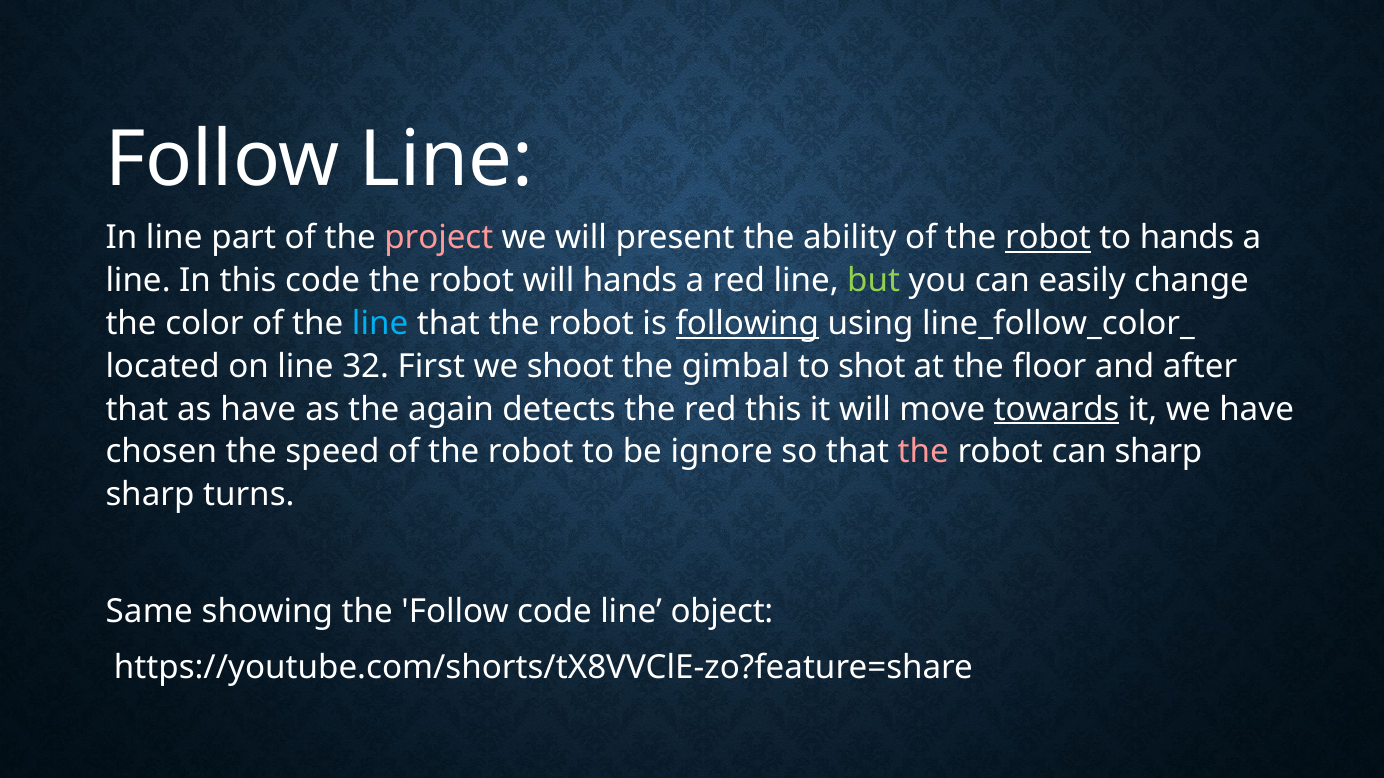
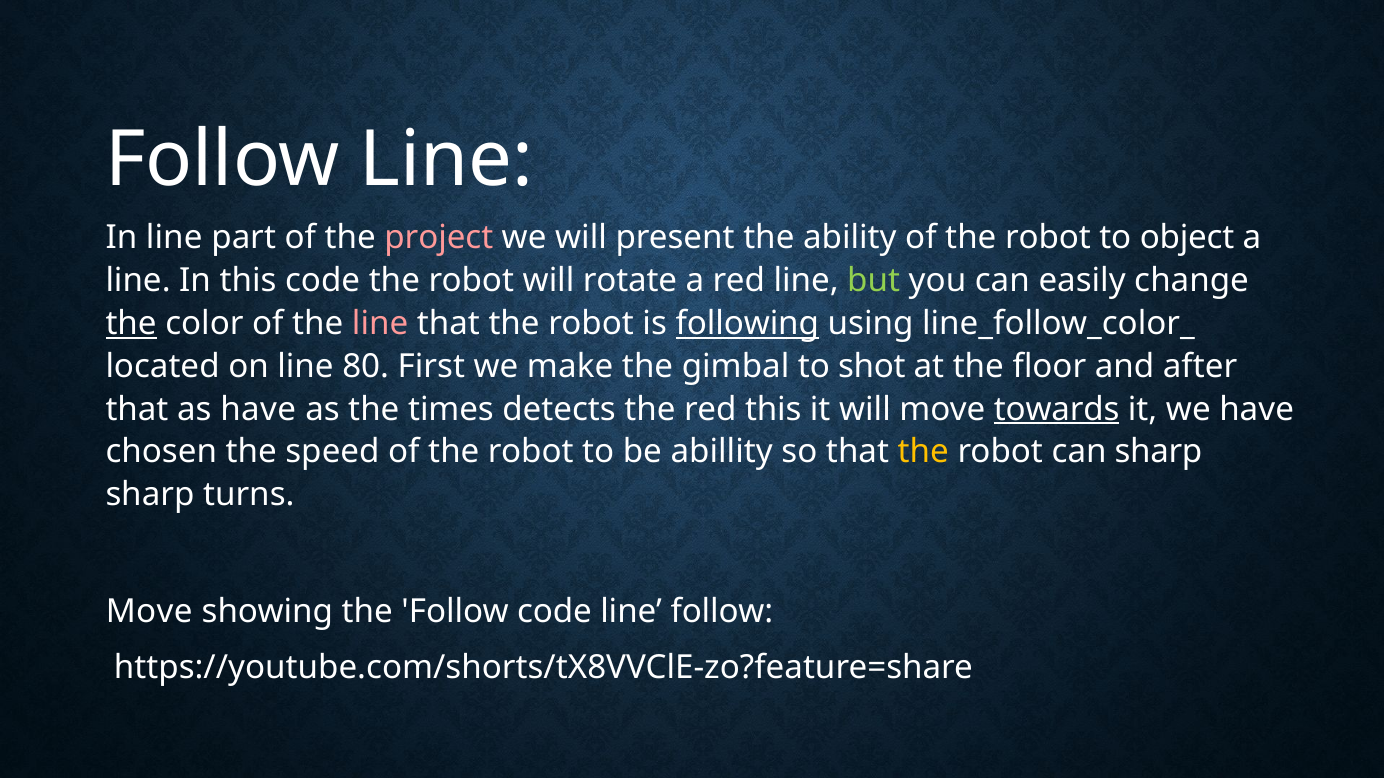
robot underline: present -> none (1048, 238)
to hands: hands -> object (1187, 238)
will hands: hands -> rotate (630, 281)
the underline: none -> present (131, 324)
line colour: light blue -> pink (380, 324)
32: 32 -> 80 (366, 366)
shoot: shoot -> make (570, 366)
again: again -> times (451, 409)
ignore: ignore -> abillity (722, 452)
the colour: pink -> yellow (923, 452)
Same: Same -> Move (149, 612)
line object: object -> follow (722, 612)
